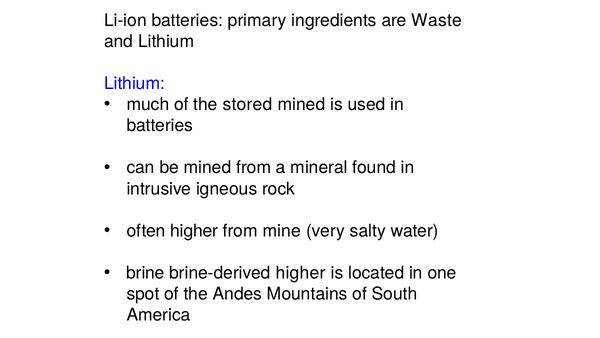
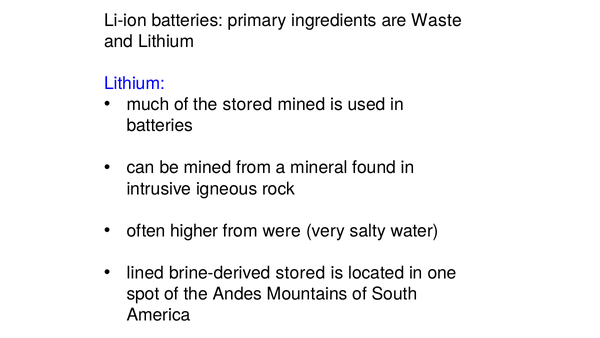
mine: mine -> were (282, 230)
brine: brine -> lined (145, 273)
brine-derived higher: higher -> stored (301, 273)
